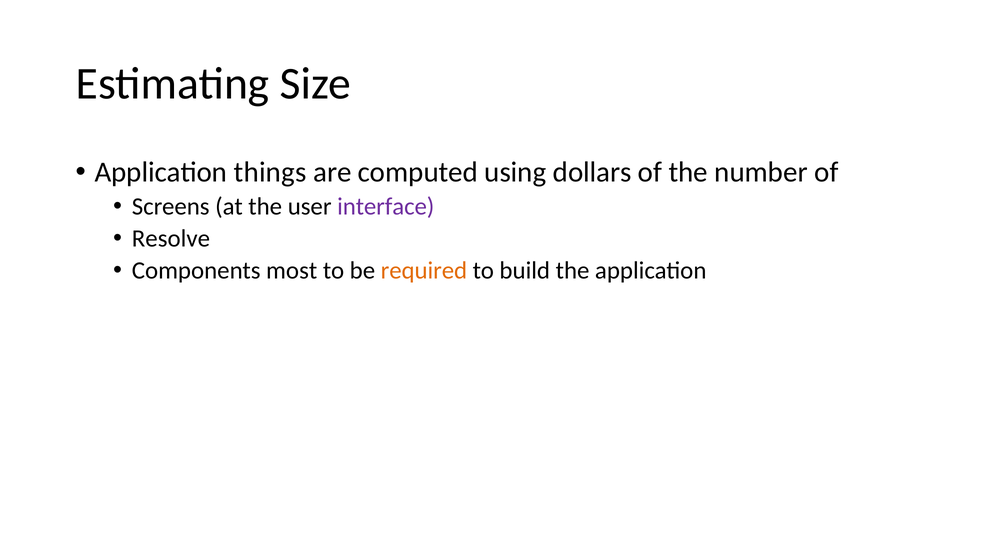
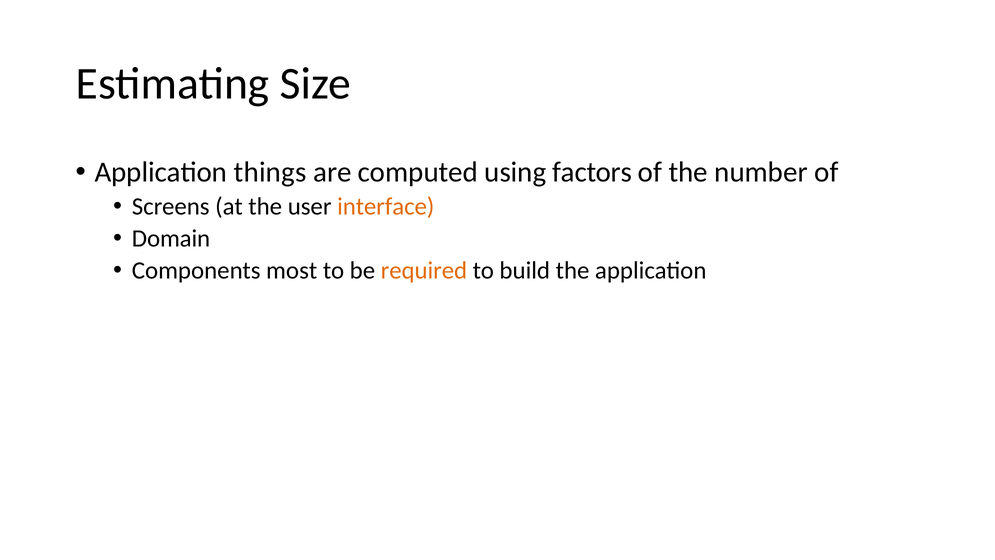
dollars: dollars -> factors (592, 172)
interface colour: purple -> orange (386, 206)
Resolve: Resolve -> Domain (171, 239)
